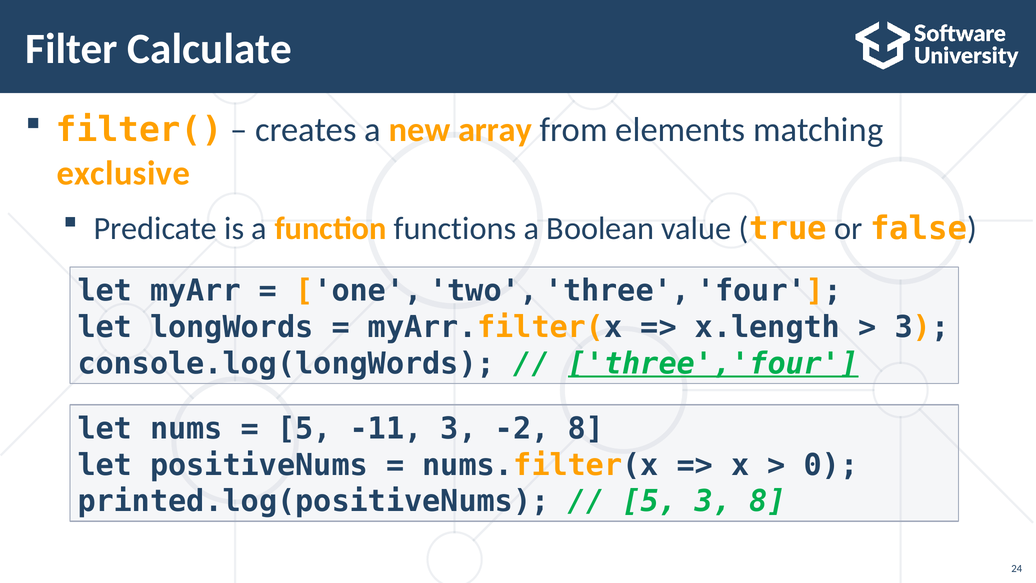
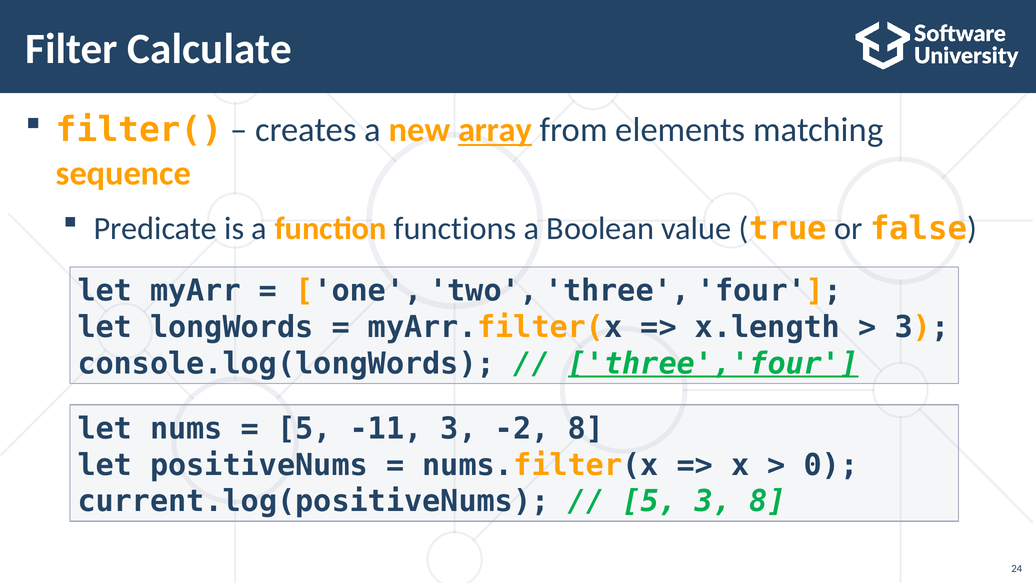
array underline: none -> present (495, 130)
exclusive: exclusive -> sequence (123, 173)
printed.log(positiveNums: printed.log(positiveNums -> current.log(positiveNums (313, 501)
